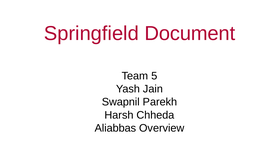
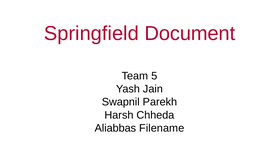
Overview: Overview -> Filename (162, 128)
